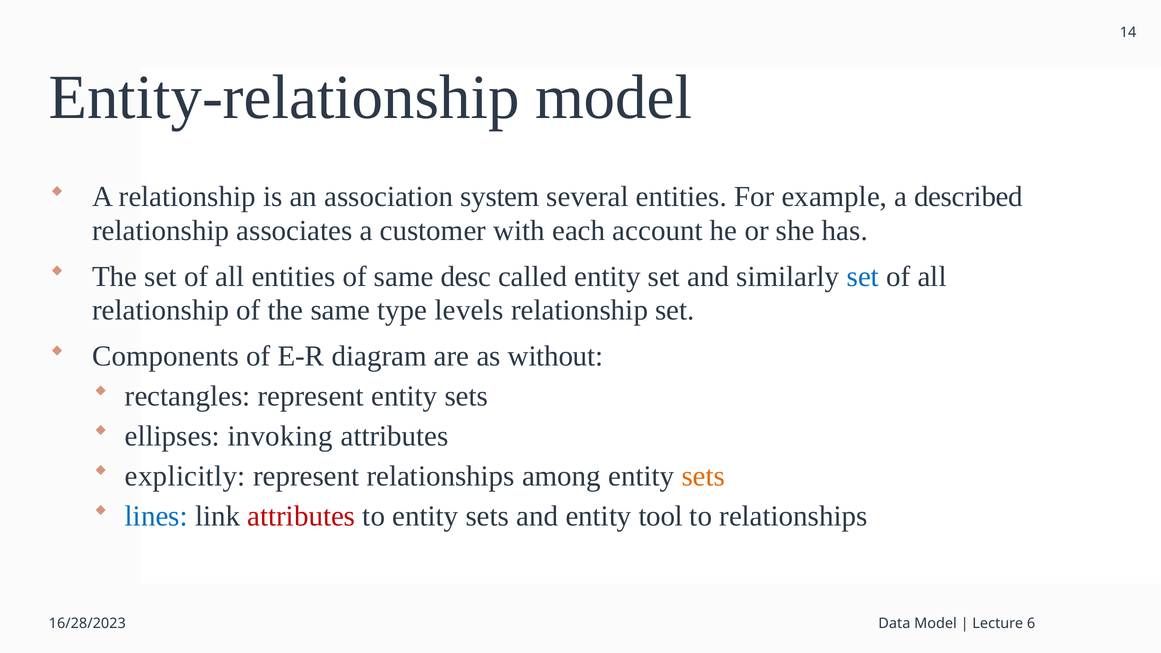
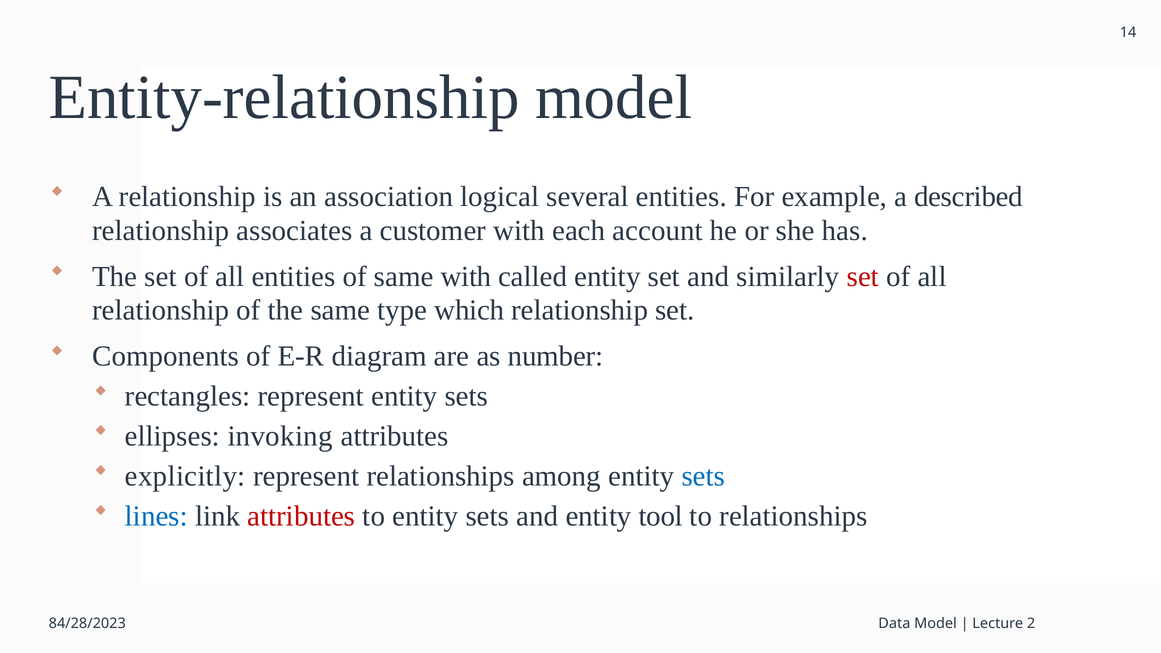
system: system -> logical (500, 197)
same desc: desc -> with (466, 277)
set colour: blue -> red (863, 277)
levels: levels -> which (469, 310)
without: without -> number (555, 356)
sets colour: orange -> blue (703, 476)
16/28/2023: 16/28/2023 -> 84/28/2023 (87, 624)
6: 6 -> 2 (1031, 624)
